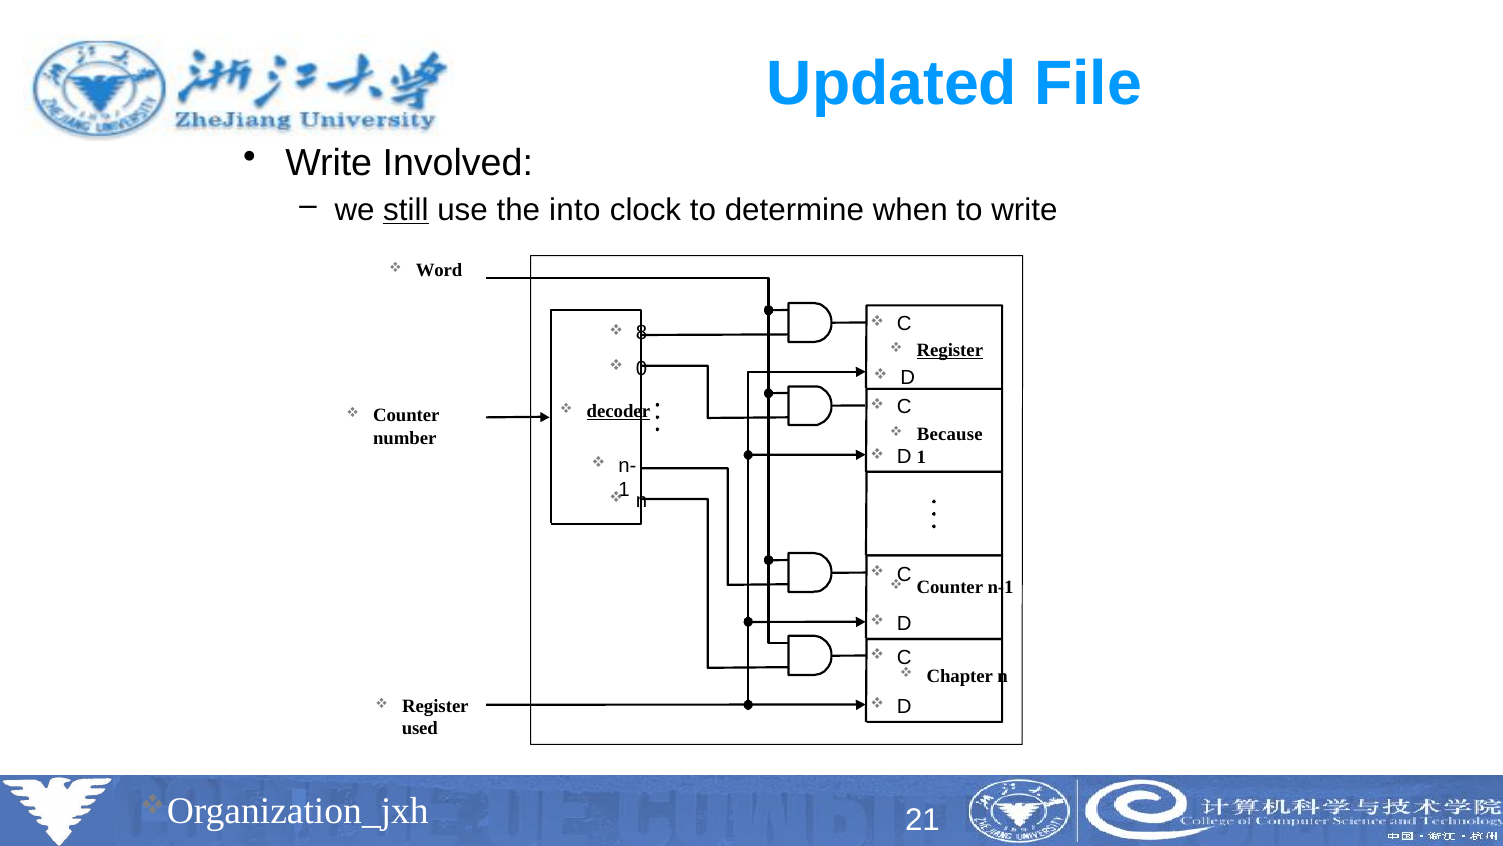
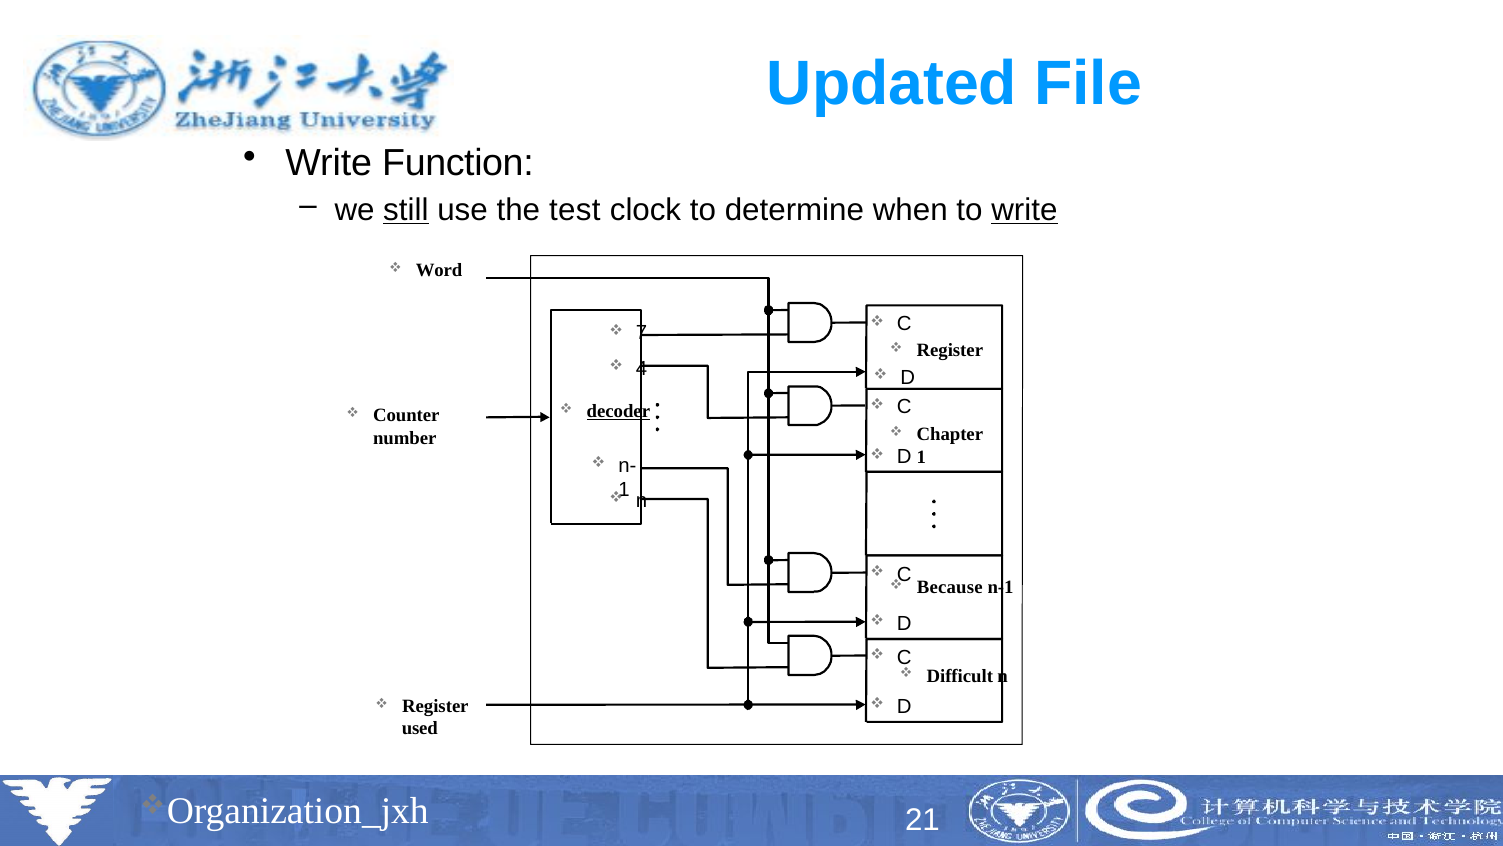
Involved: Involved -> Function (458, 163)
into: into -> test (575, 210)
write underline: none -> present (1024, 210)
8: 8 -> 7 (642, 333)
Register underline: present -> none (950, 350)
0: 0 -> 4 (642, 368)
Because: Because -> Chapter (950, 434)
Counter: Counter -> Because (950, 587)
Chapter: Chapter -> Difficult (960, 675)
